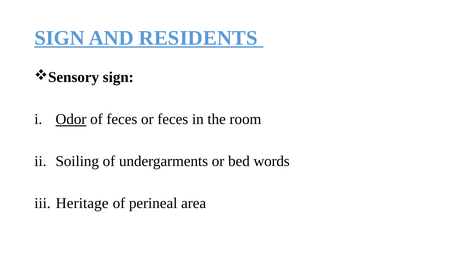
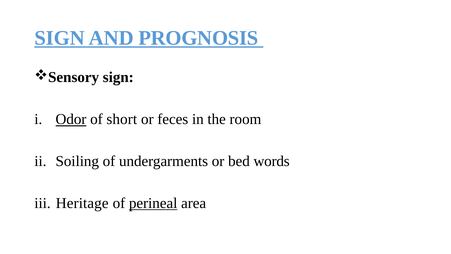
RESIDENTS: RESIDENTS -> PROGNOSIS (198, 38)
of feces: feces -> short (122, 119)
perineal underline: none -> present (153, 203)
